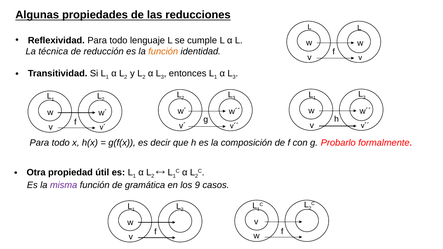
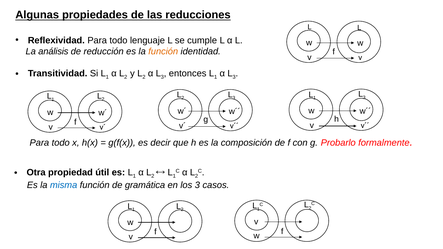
técnica: técnica -> análisis (53, 51)
misma colour: purple -> blue (64, 185)
los 9: 9 -> 3 (197, 185)
